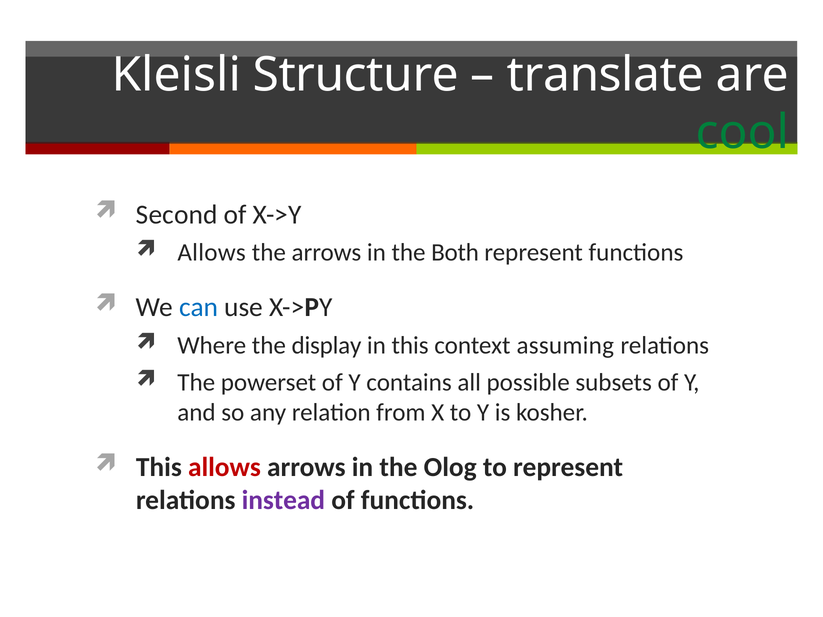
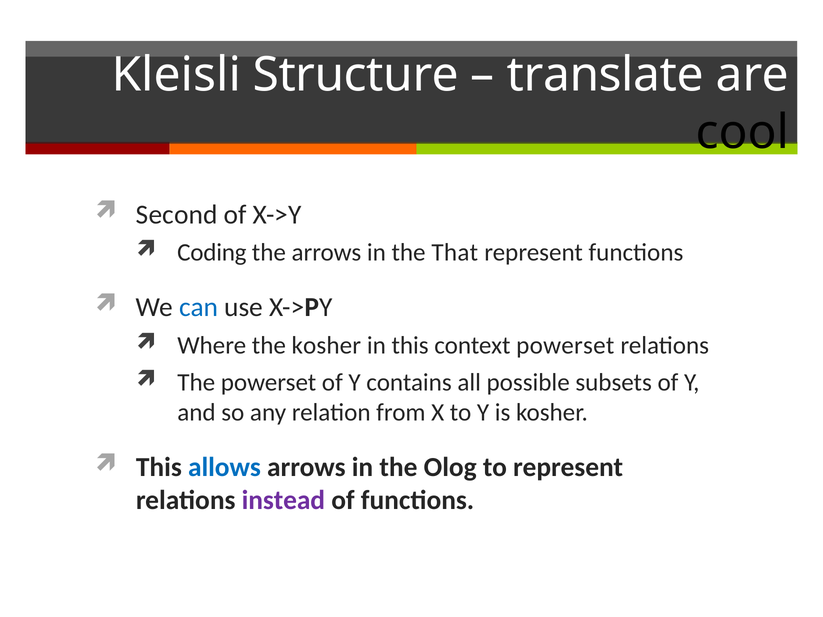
cool colour: green -> black (742, 132)
Allows: Allows -> Coding (212, 253)
Both: Both -> That (455, 253)
the display: display -> kosher (326, 346)
context assuming: assuming -> powerset (565, 346)
allows colour: red -> blue (224, 467)
